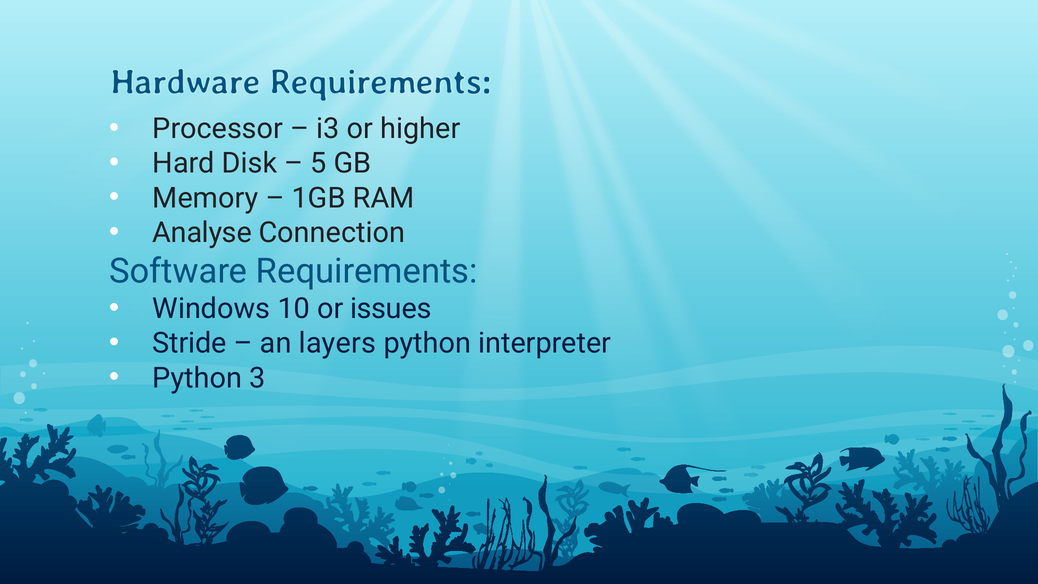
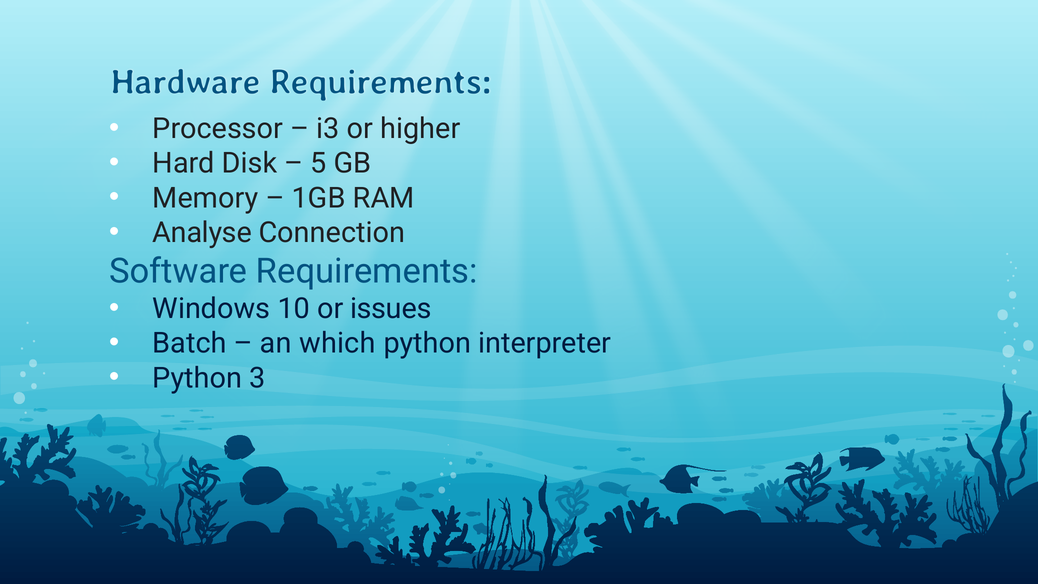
Stride: Stride -> Batch (190, 343)
layers: layers -> which (337, 343)
